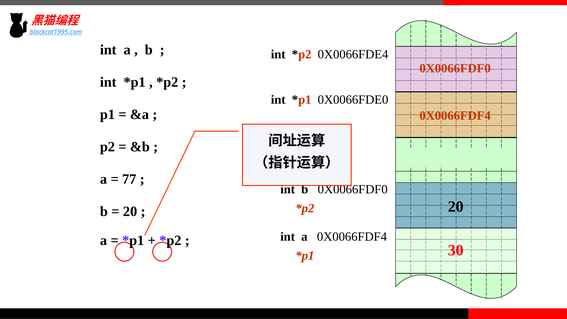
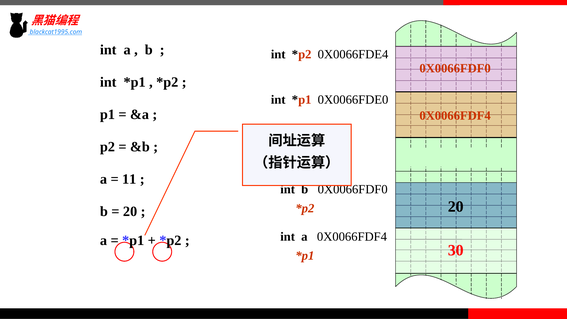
77: 77 -> 11 (129, 179)
